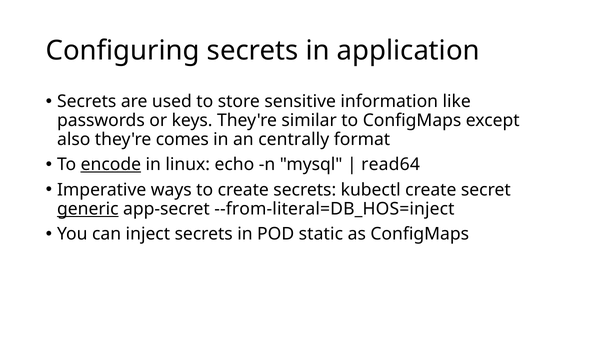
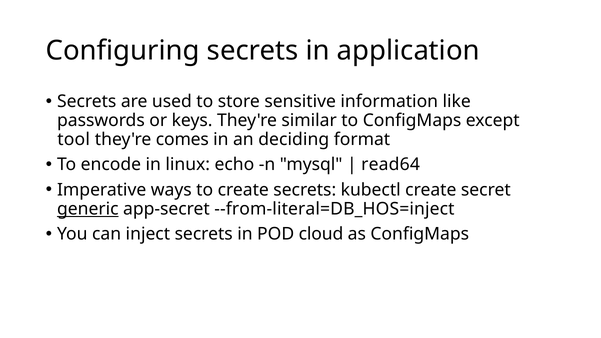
also: also -> tool (74, 139)
centrally: centrally -> deciding (294, 139)
encode underline: present -> none (111, 165)
static: static -> cloud (321, 234)
